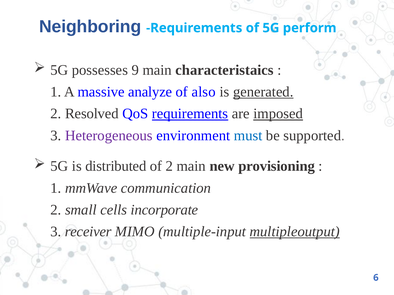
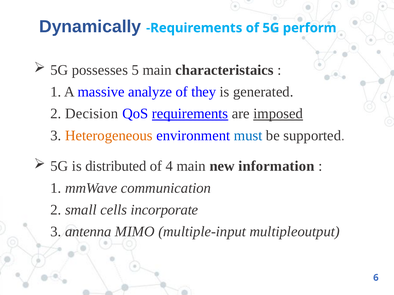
Neighboring: Neighboring -> Dynamically (90, 27)
9: 9 -> 5 (135, 70)
also: also -> they (204, 92)
generated underline: present -> none (263, 92)
Resolved: Resolved -> Decision (92, 114)
Heterogeneous colour: purple -> orange (109, 136)
of 2: 2 -> 4 (169, 166)
provisioning: provisioning -> information (276, 166)
receiver: receiver -> antenna (88, 232)
multipleoutput underline: present -> none (295, 232)
